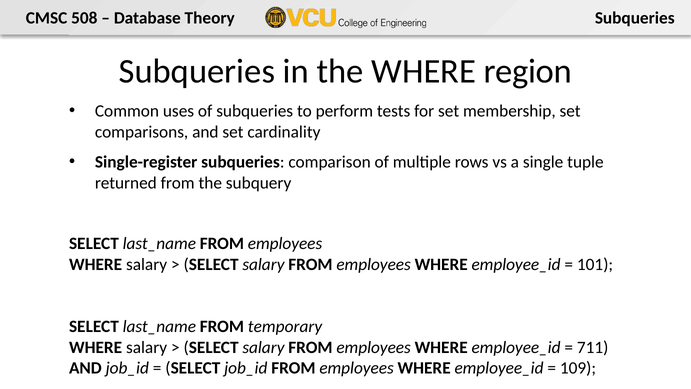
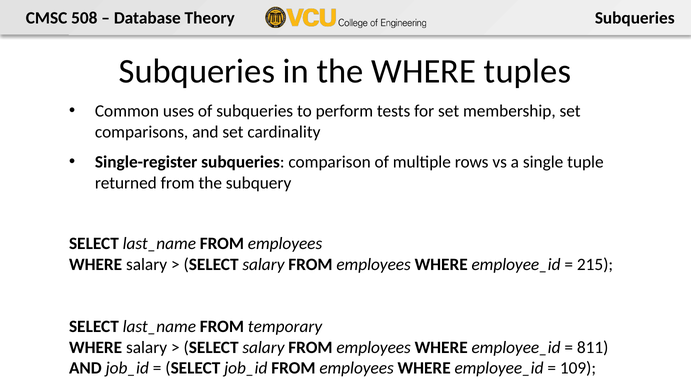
region: region -> tuples (528, 71)
101: 101 -> 215 (595, 264)
711: 711 -> 811 (593, 347)
